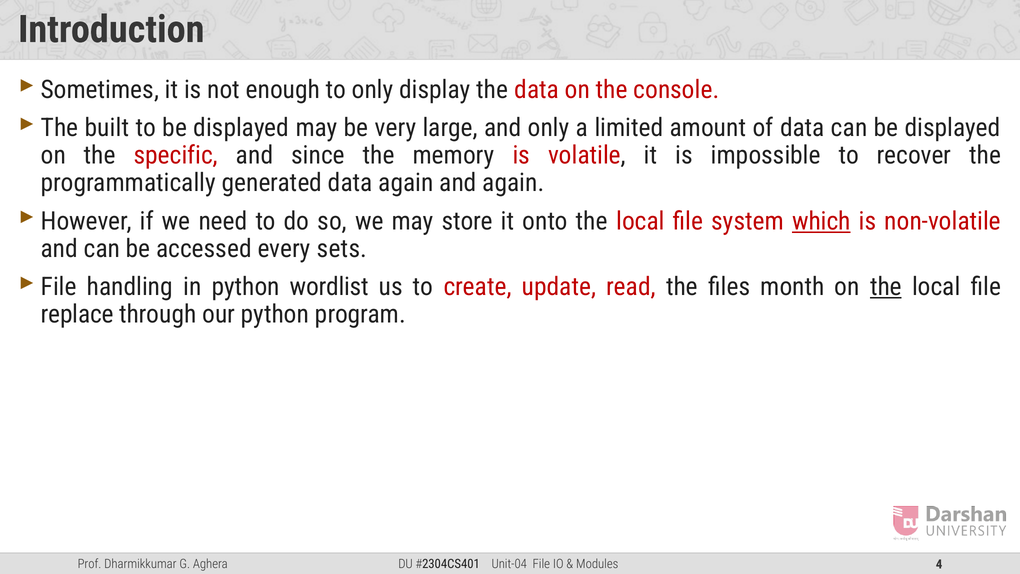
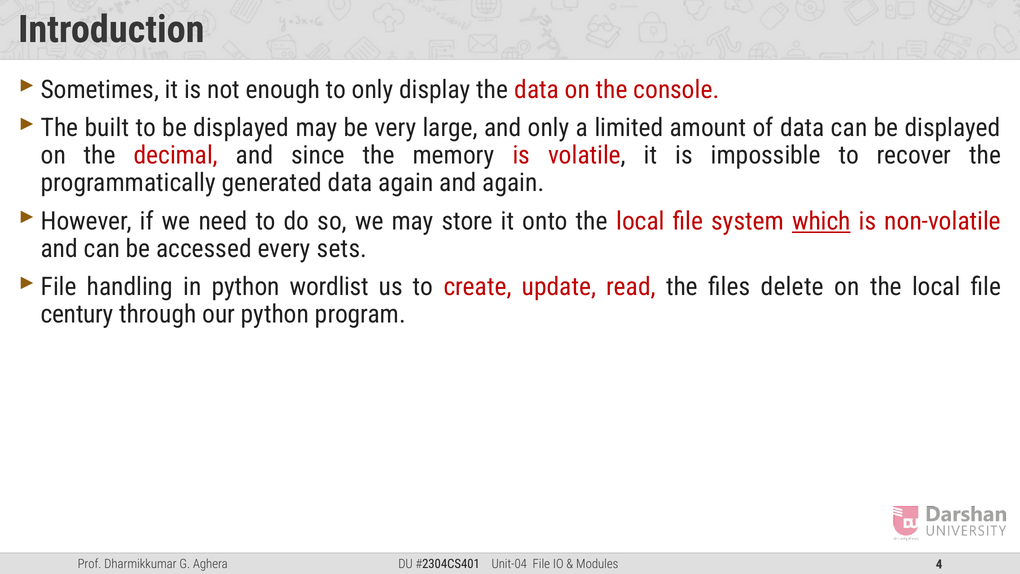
specific: specific -> decimal (176, 155)
month: month -> delete (792, 287)
the underline: present -> none (886, 287)
replace: replace -> century (77, 314)
